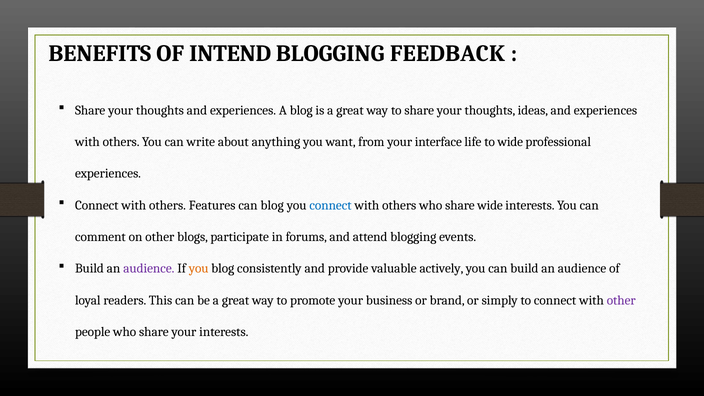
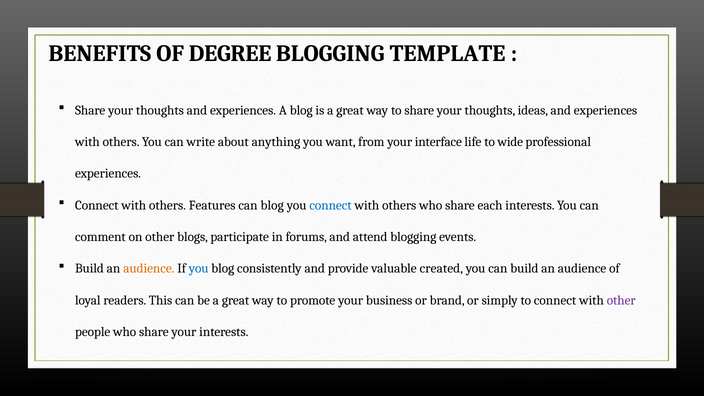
INTEND: INTEND -> DEGREE (230, 53)
FEEDBACK: FEEDBACK -> TEMPLATE (448, 53)
share wide: wide -> each (490, 205)
audience colour: purple -> orange (149, 269)
you colour: orange -> blue (199, 269)
actively: actively -> created (441, 269)
